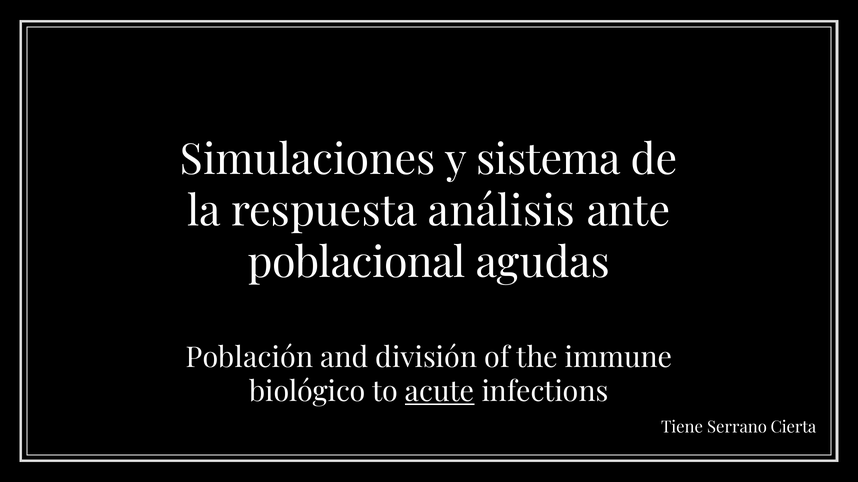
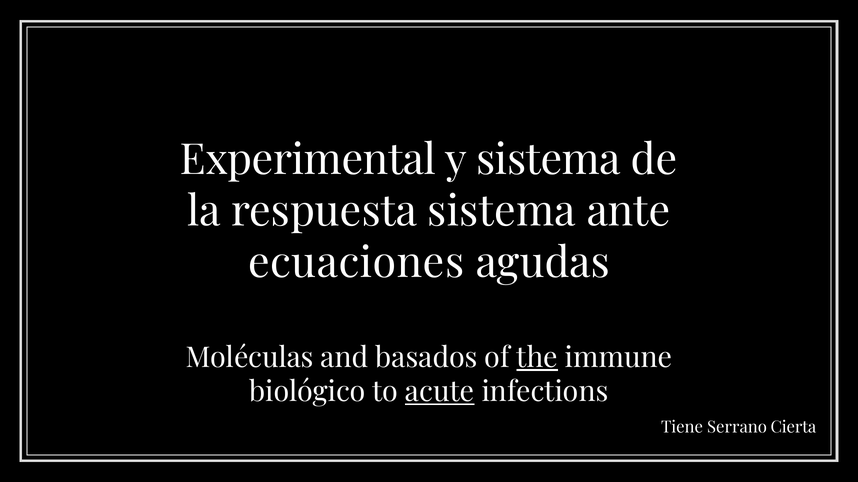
Simulaciones: Simulaciones -> Experimental (308, 160)
respuesta análisis: análisis -> sistema (502, 212)
poblacional: poblacional -> ecuaciones (356, 263)
Población: Población -> Moléculas (250, 358)
división: división -> basados (426, 358)
the underline: none -> present (537, 358)
